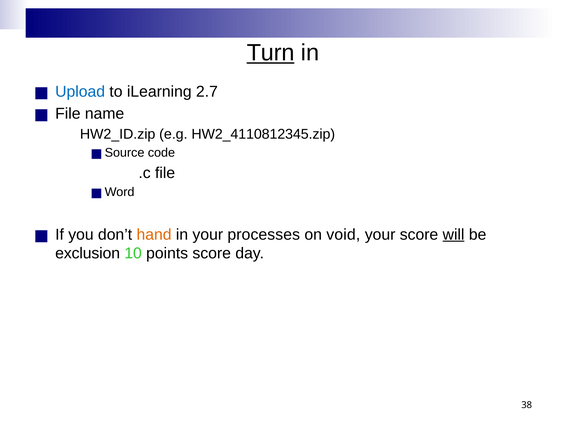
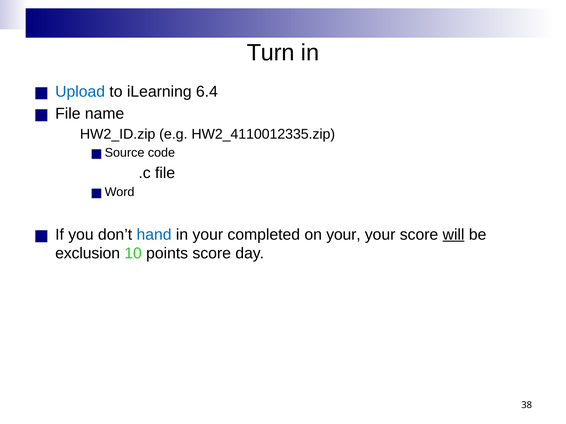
Turn underline: present -> none (271, 53)
2.7: 2.7 -> 6.4 (207, 92)
HW2_4110812345.zip: HW2_4110812345.zip -> HW2_4110012335.zip (263, 134)
hand colour: orange -> blue (154, 235)
processes: processes -> completed (264, 235)
on void: void -> your (343, 235)
